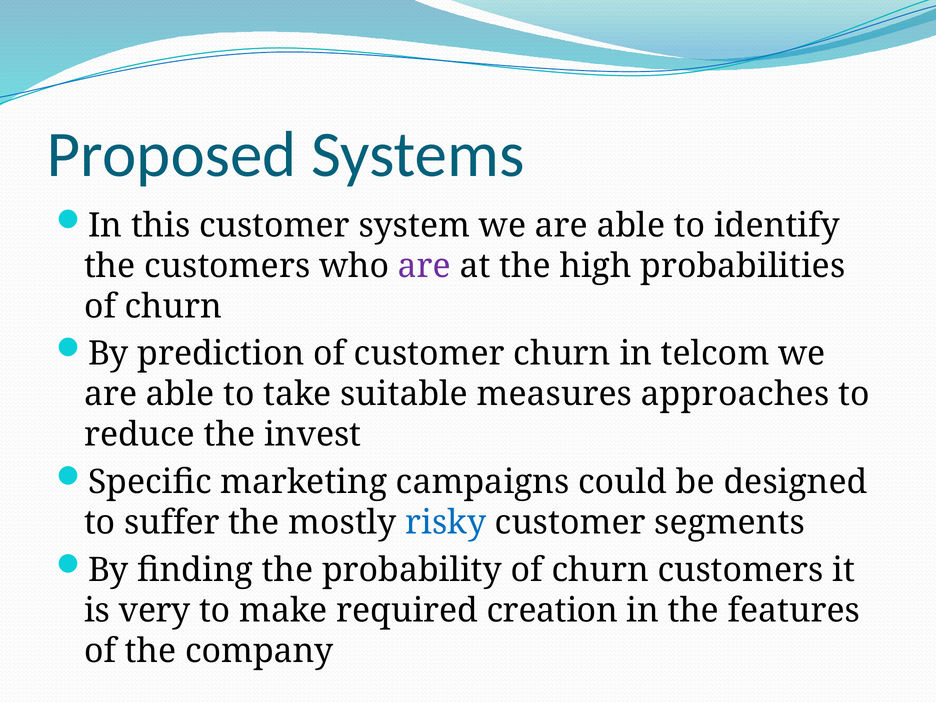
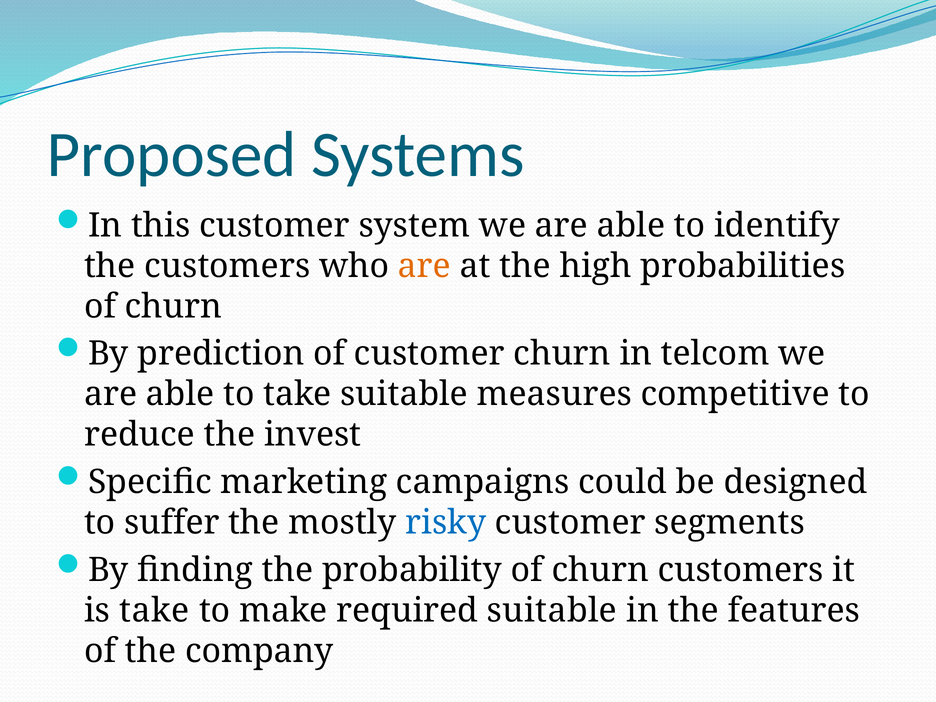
are colour: purple -> orange (424, 266)
approaches: approaches -> competitive (735, 394)
is very: very -> take (154, 610)
required creation: creation -> suitable (552, 610)
